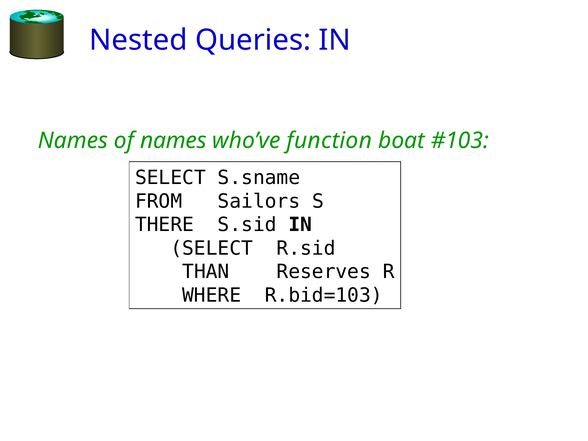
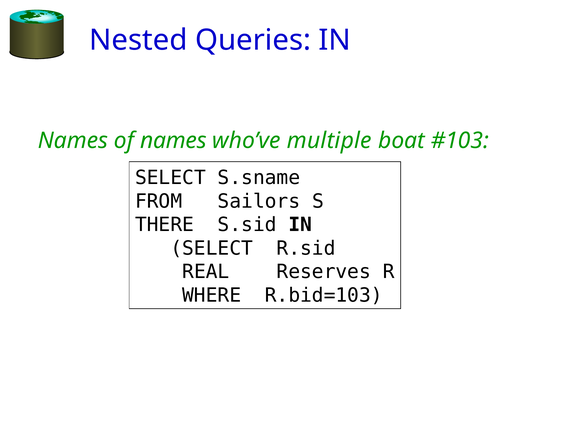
function: function -> multiple (329, 141)
THAN: THAN -> REAL (206, 272)
